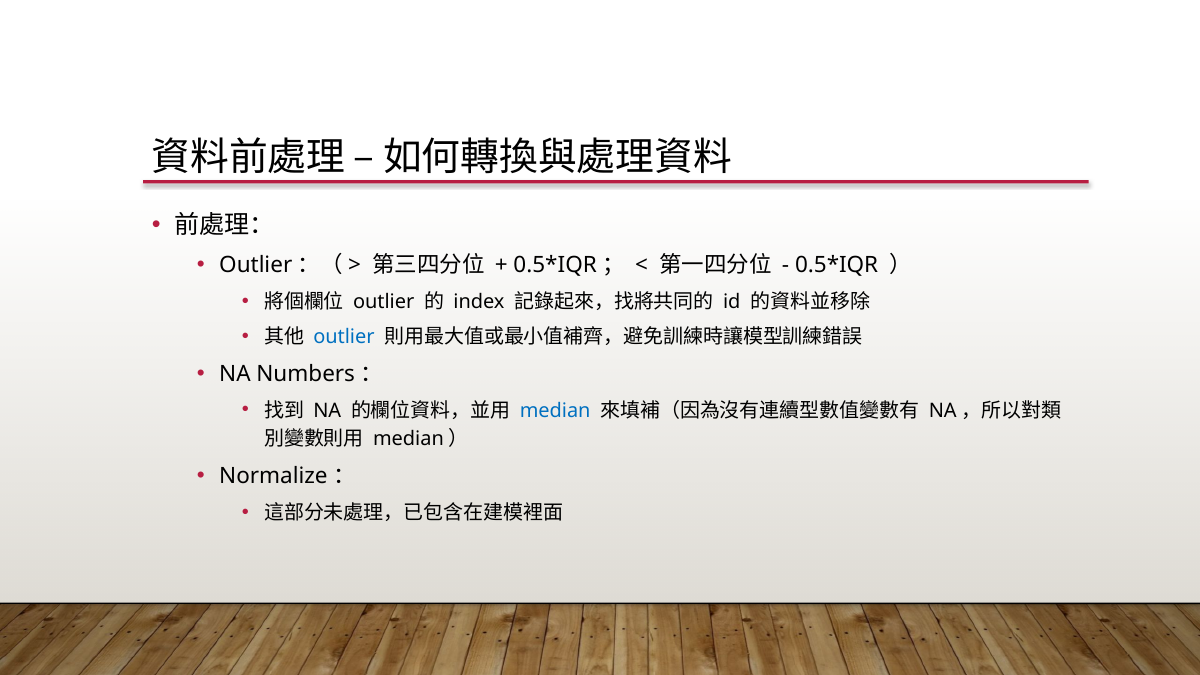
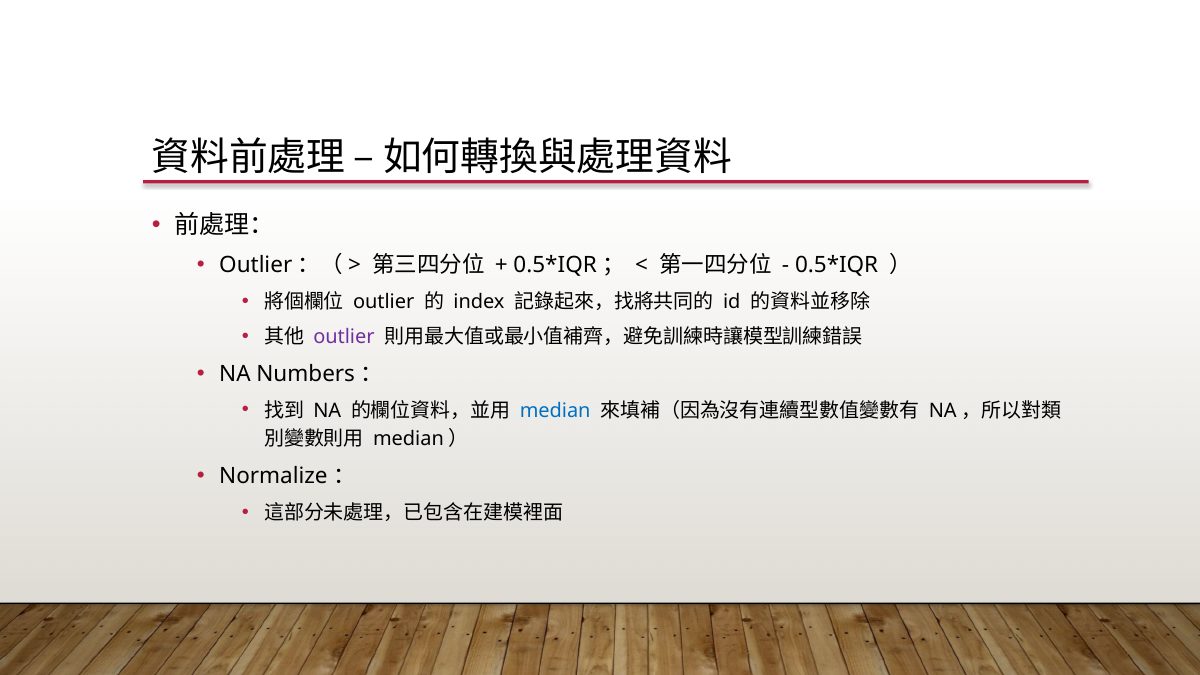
outlier colour: blue -> purple (344, 337)
